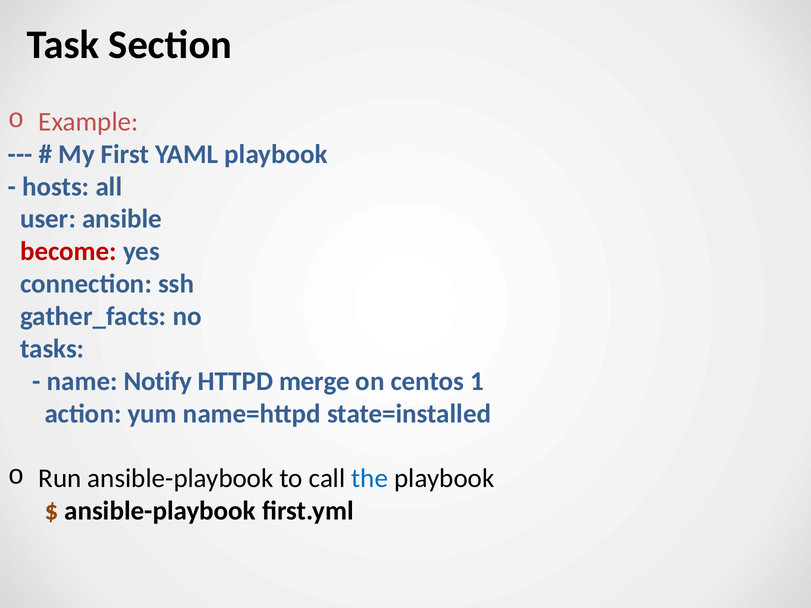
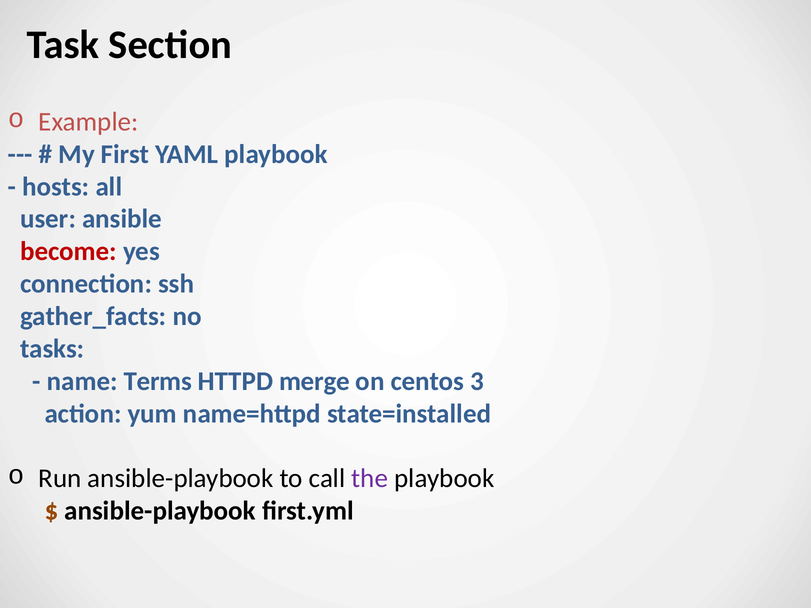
Notify: Notify -> Terms (158, 381)
1: 1 -> 3 (477, 381)
the colour: blue -> purple (370, 479)
